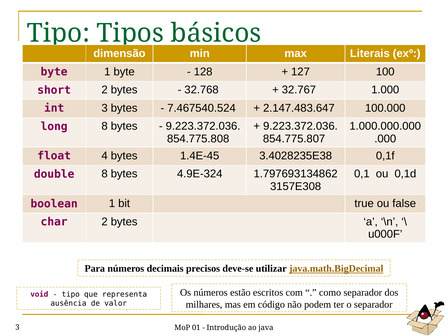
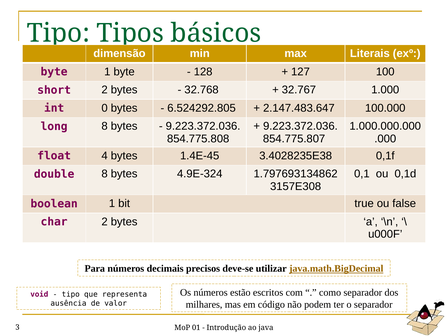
int 3: 3 -> 0 (105, 108)
7.467540.524: 7.467540.524 -> 6.524292.805 (202, 108)
